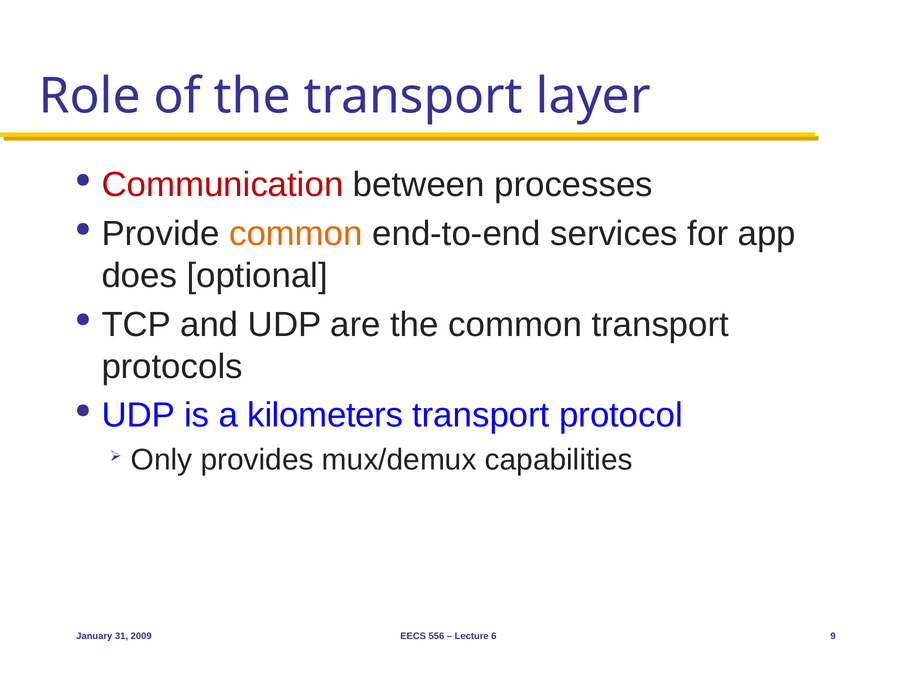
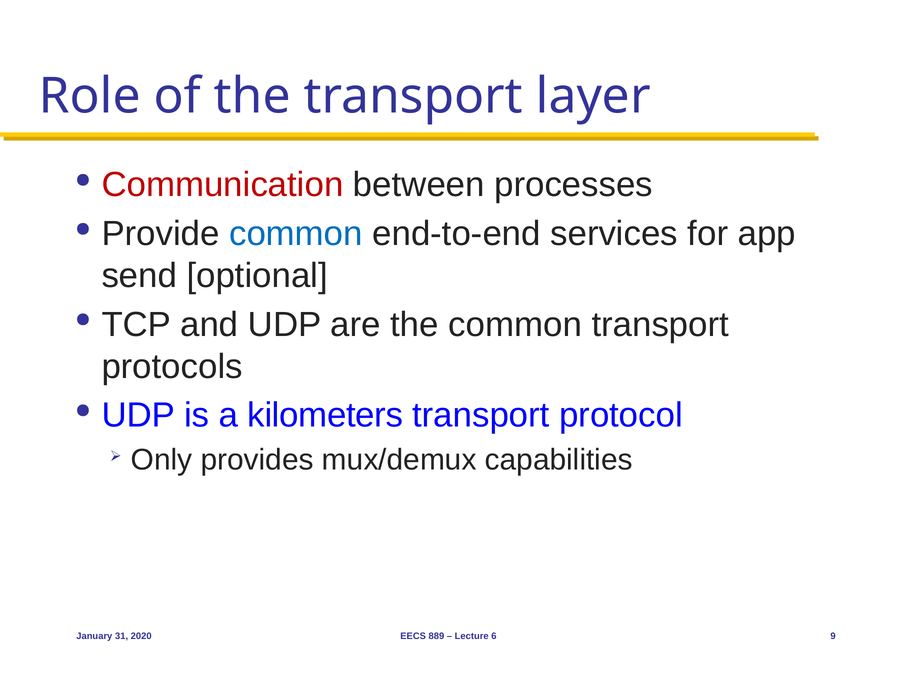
common colour: orange -> blue (296, 234)
does: does -> send (139, 276)
2009: 2009 -> 2020 (141, 636)
556: 556 -> 889 (436, 636)
